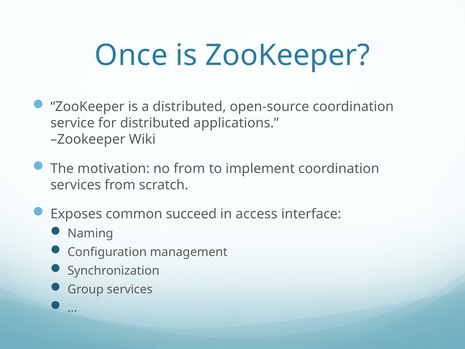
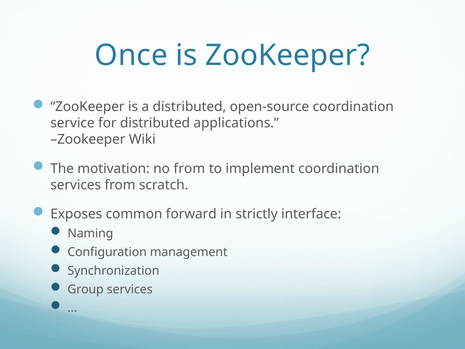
succeed: succeed -> forward (191, 214)
access: access -> strictly (257, 214)
